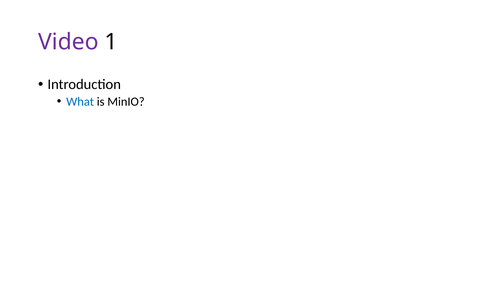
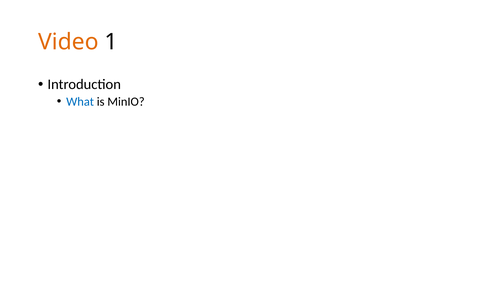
Video colour: purple -> orange (68, 42)
